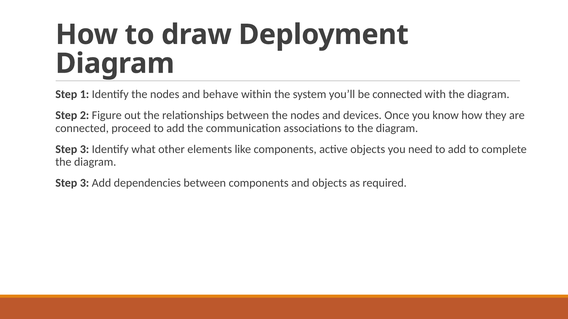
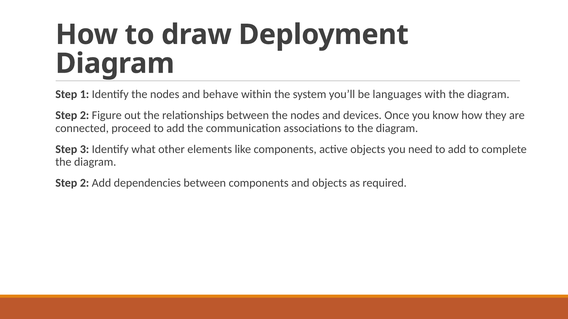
be connected: connected -> languages (397, 94)
3: 3 -> 2 (85, 183)
